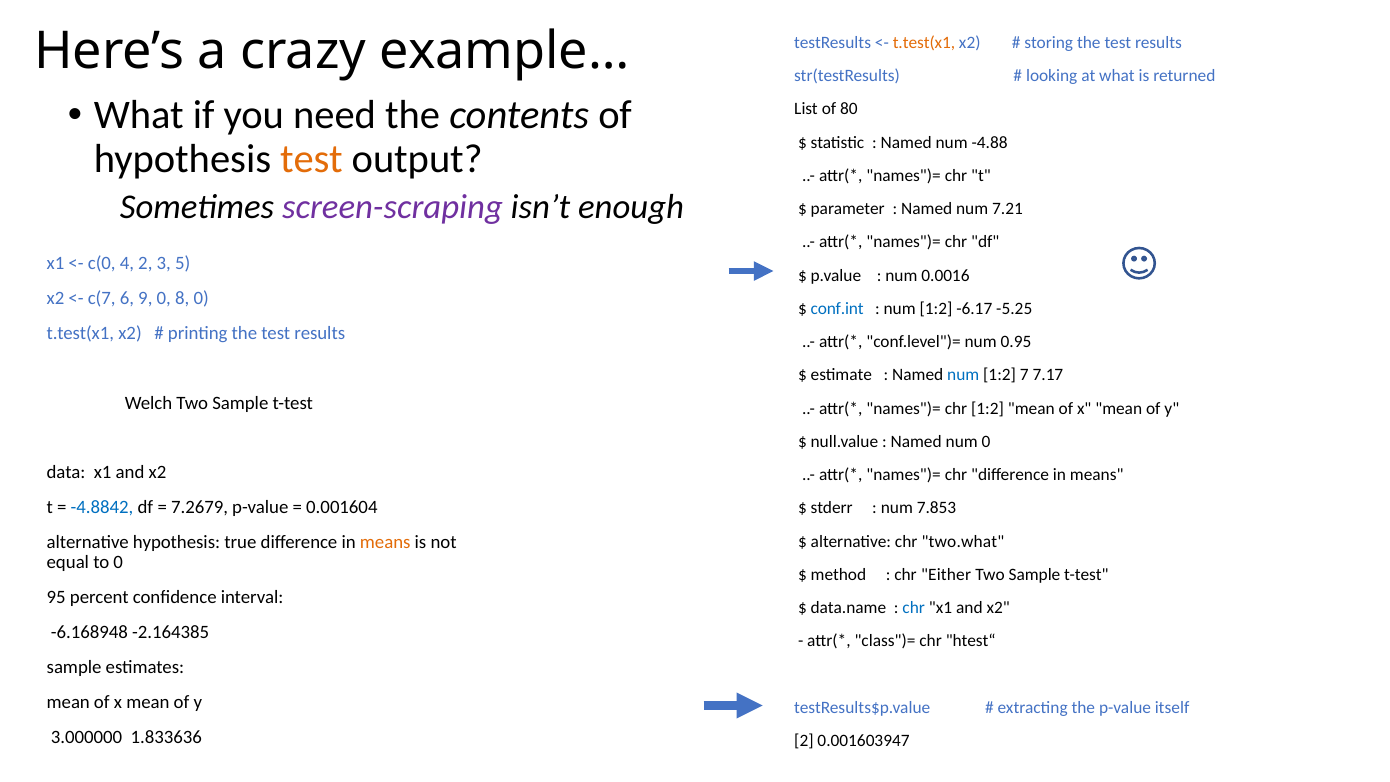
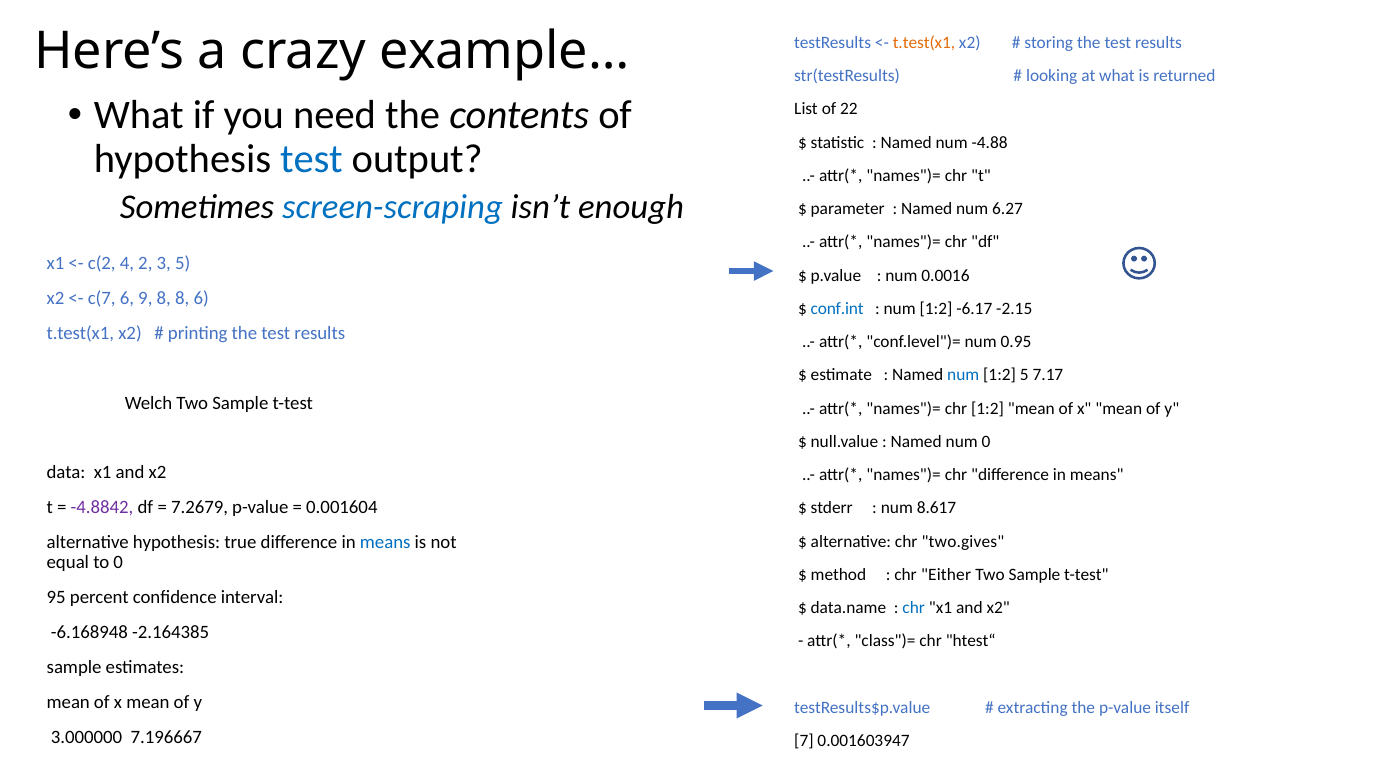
80: 80 -> 22 (849, 109)
test colour: orange -> blue (311, 159)
screen-scraping colour: purple -> blue (392, 207)
7.21: 7.21 -> 6.27 (1007, 209)
c(0: c(0 -> c(2 (102, 263)
9 0: 0 -> 8 (164, 298)
8 0: 0 -> 6 (201, 298)
-5.25: -5.25 -> -2.15 (1014, 308)
1:2 7: 7 -> 5 (1024, 375)
-4.8842 colour: blue -> purple (102, 507)
7.853: 7.853 -> 8.617 (937, 508)
two.what: two.what -> two.gives (963, 541)
means colour: orange -> blue (385, 542)
1.833636: 1.833636 -> 7.196667 (166, 737)
2: 2 -> 7 (804, 741)
